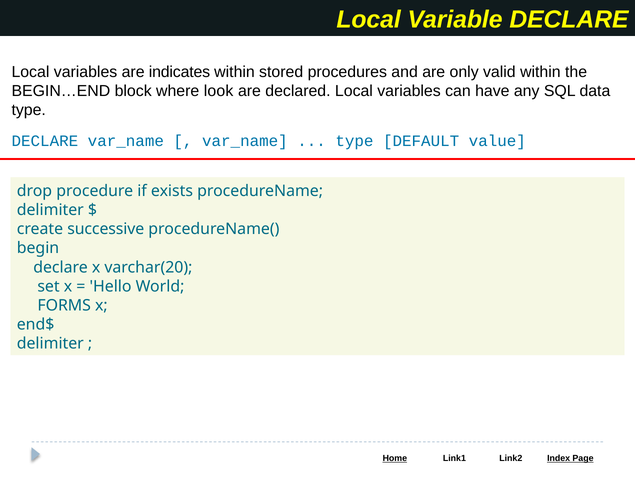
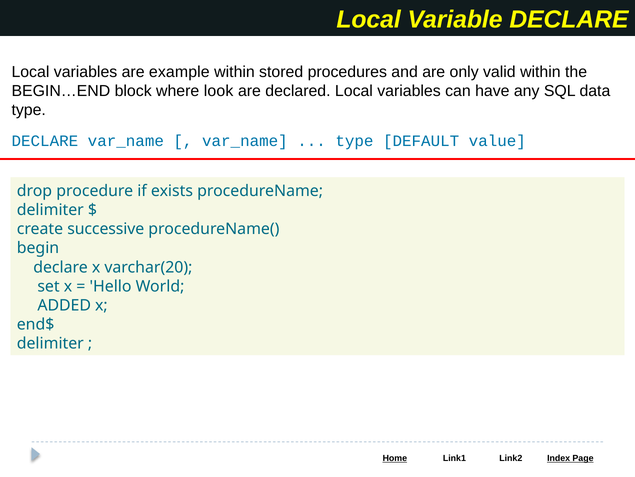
indicates: indicates -> example (179, 72)
FORMS: FORMS -> ADDED (64, 305)
